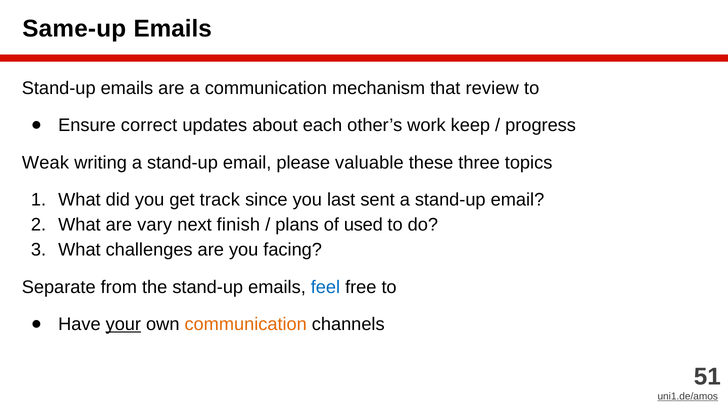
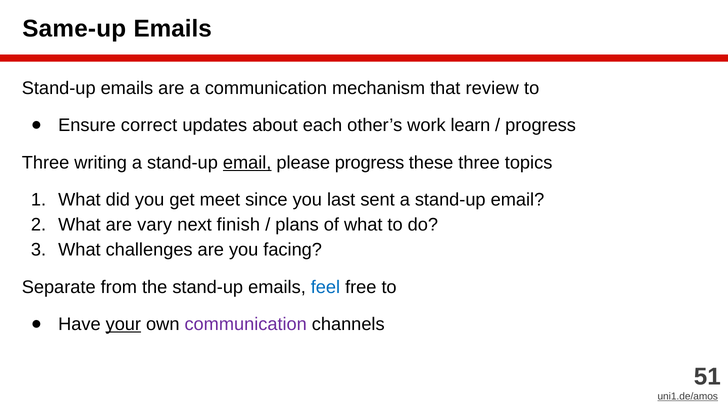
keep: keep -> learn (470, 125)
Weak: Weak -> Three (46, 163)
email underline: none -> present (247, 163)
please valuable: valuable -> progress (370, 163)
track: track -> meet (220, 200)
of used: used -> what (363, 225)
communication colour: orange -> purple (246, 325)
